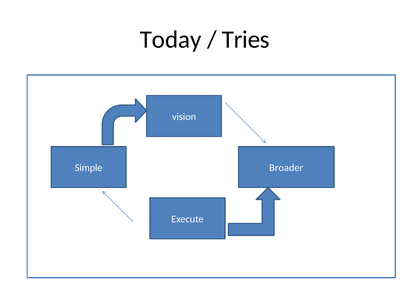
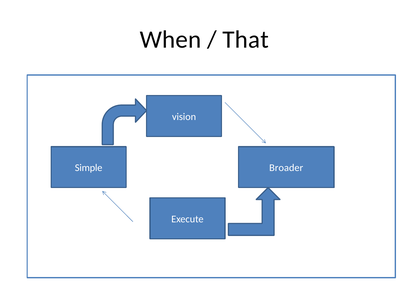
Today: Today -> When (170, 40)
Tries: Tries -> That (246, 40)
